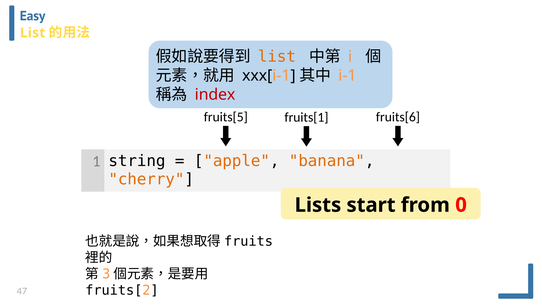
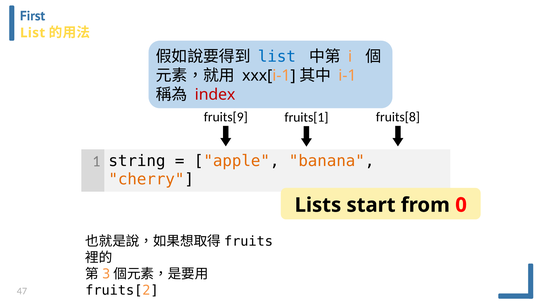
Easy: Easy -> First (33, 16)
list colour: orange -> blue (277, 57)
fruits[5: fruits[5 -> fruits[9 (226, 117)
fruits[6: fruits[6 -> fruits[8 (398, 117)
